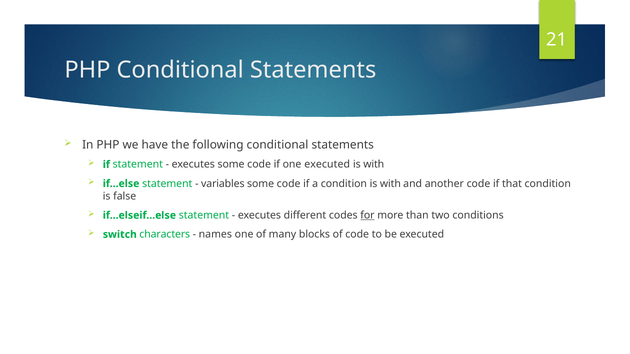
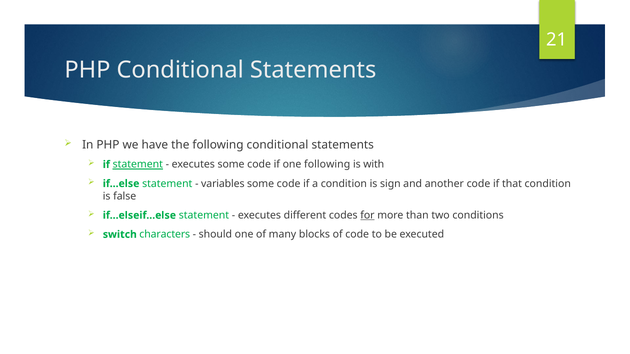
statement underline: none -> present (138, 165)
one executed: executed -> following (327, 165)
condition is with: with -> sign (390, 184)
names: names -> should (215, 235)
